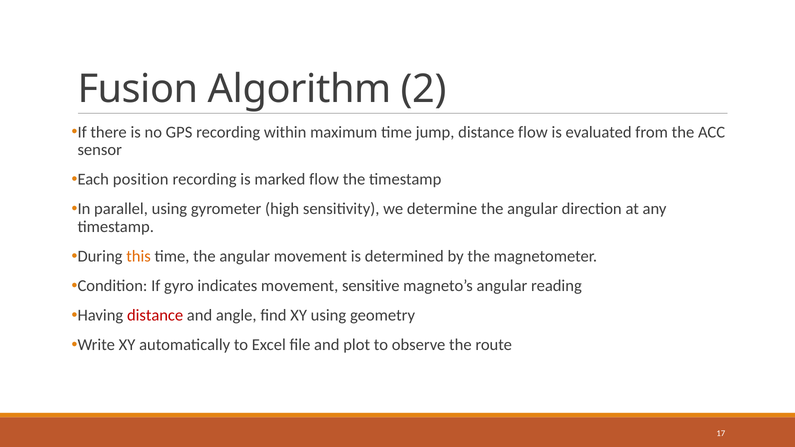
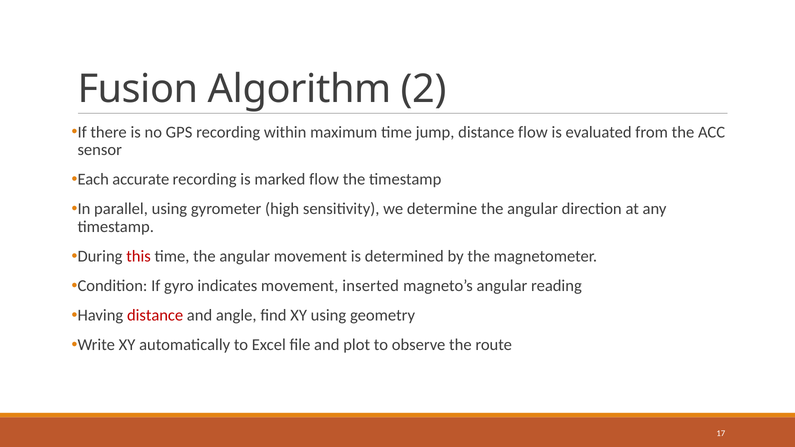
position: position -> accurate (141, 180)
this colour: orange -> red (139, 256)
sensitive: sensitive -> inserted (371, 286)
